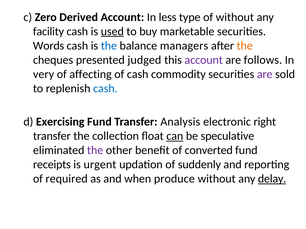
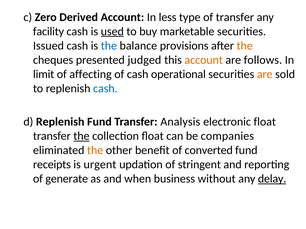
of without: without -> transfer (235, 17)
Words: Words -> Issued (48, 46)
managers: managers -> provisions (184, 46)
account colour: purple -> orange (204, 60)
very: very -> limit (44, 74)
commodity: commodity -> operational (178, 74)
are colour: purple -> orange (265, 74)
d Exercising: Exercising -> Replenish (60, 122)
electronic right: right -> float (265, 122)
the underline: none -> present (81, 136)
can underline: present -> none (175, 136)
speculative: speculative -> companies (227, 136)
the colour: purple -> orange (95, 151)
suddenly: suddenly -> stringent (199, 165)
required: required -> generate (67, 179)
produce: produce -> business (174, 179)
